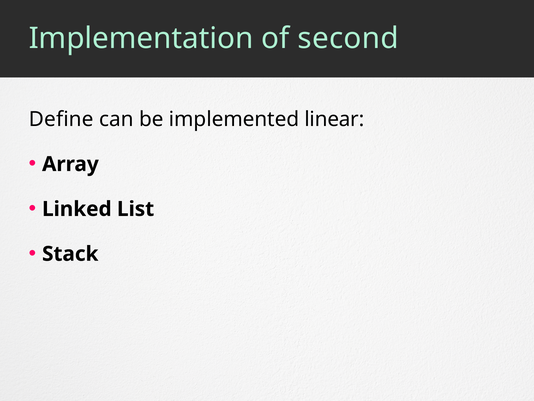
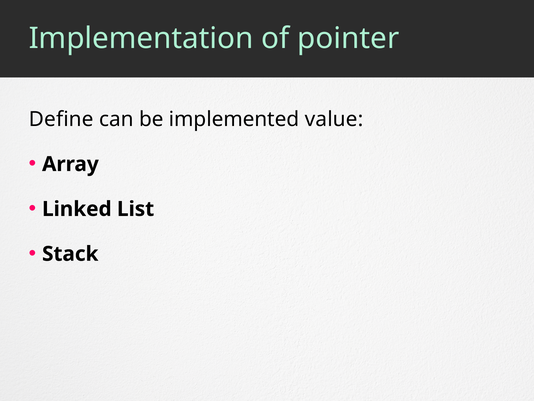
second: second -> pointer (348, 38)
linear: linear -> value (334, 119)
